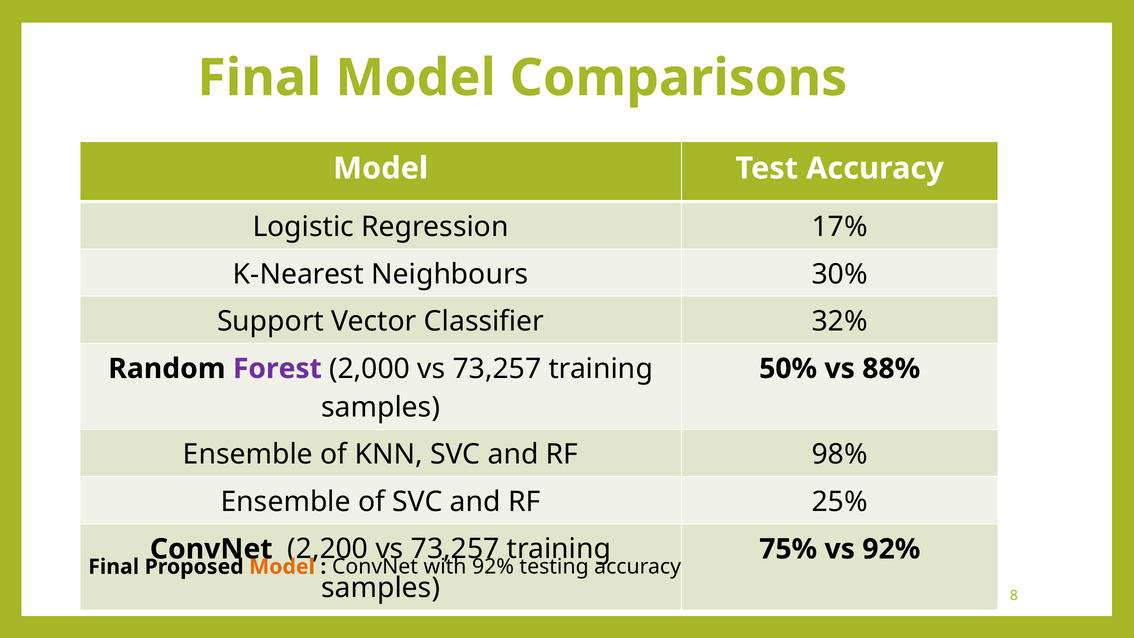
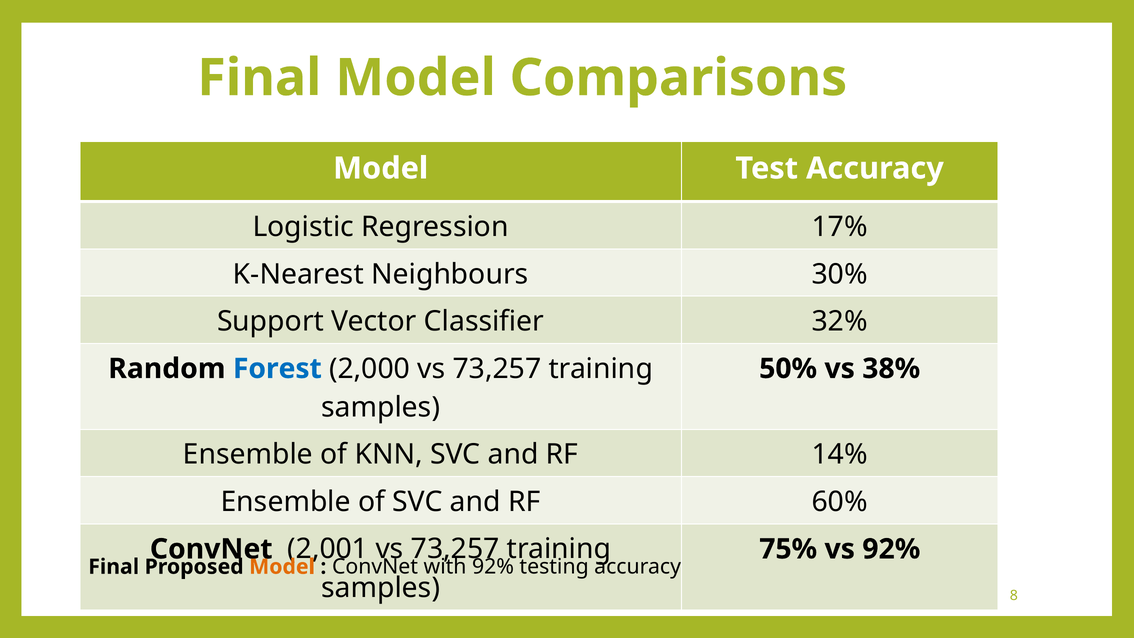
Forest colour: purple -> blue (277, 369)
88%: 88% -> 38% (891, 369)
98%: 98% -> 14% (840, 455)
25%: 25% -> 60% (840, 502)
2,200: 2,200 -> 2,001 (328, 549)
